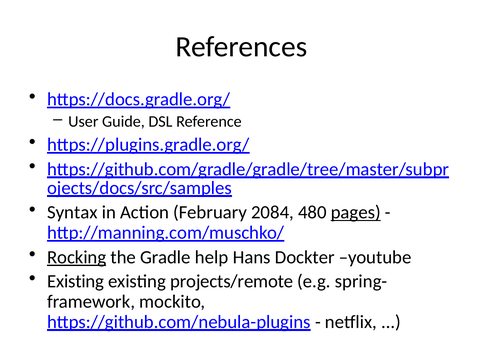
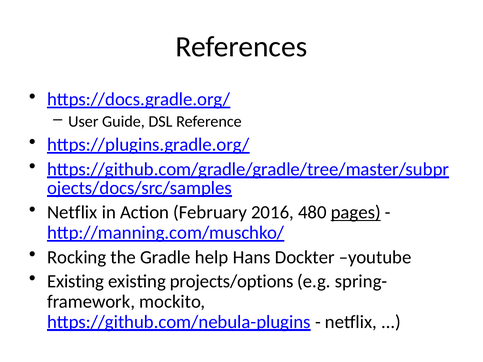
Syntax: Syntax -> Netflix (72, 213)
2084: 2084 -> 2016 (273, 213)
Rocking underline: present -> none (77, 257)
projects/remote: projects/remote -> projects/options (232, 282)
